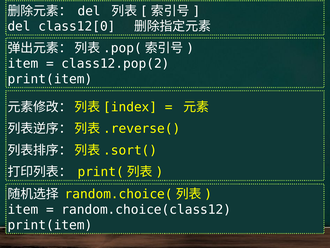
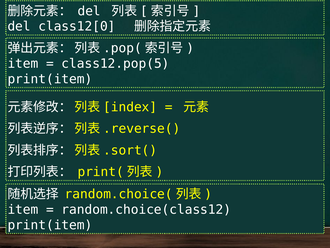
class12.pop(2: class12.pop(2 -> class12.pop(5 (115, 64)
